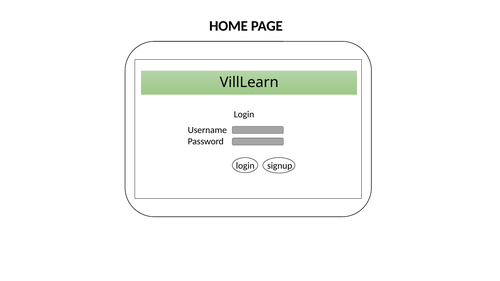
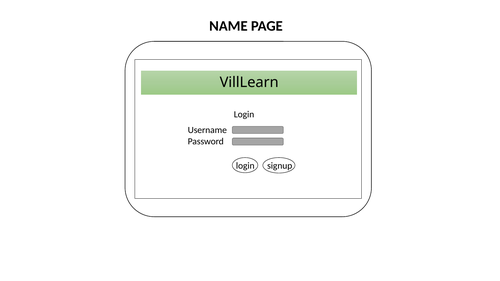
HOME: HOME -> NAME (228, 26)
